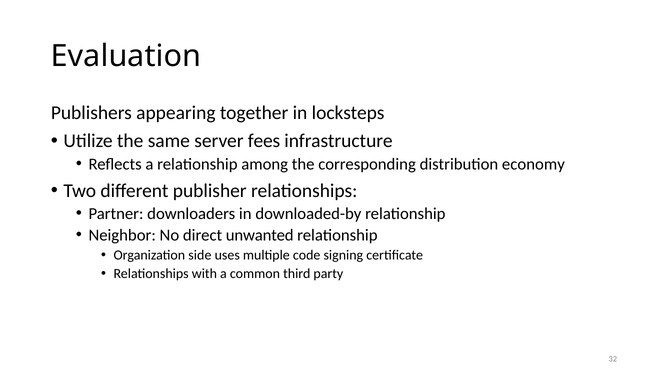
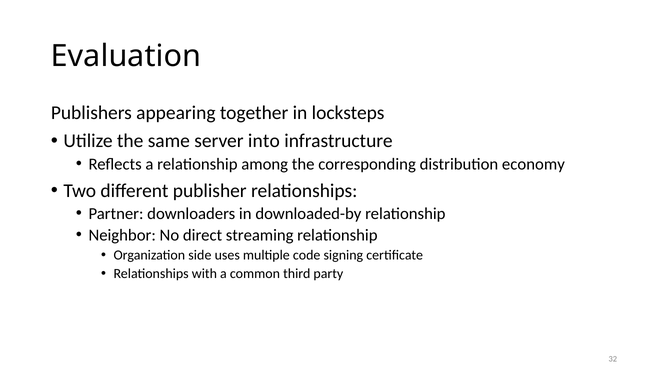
fees: fees -> into (264, 141)
unwanted: unwanted -> streaming (260, 235)
